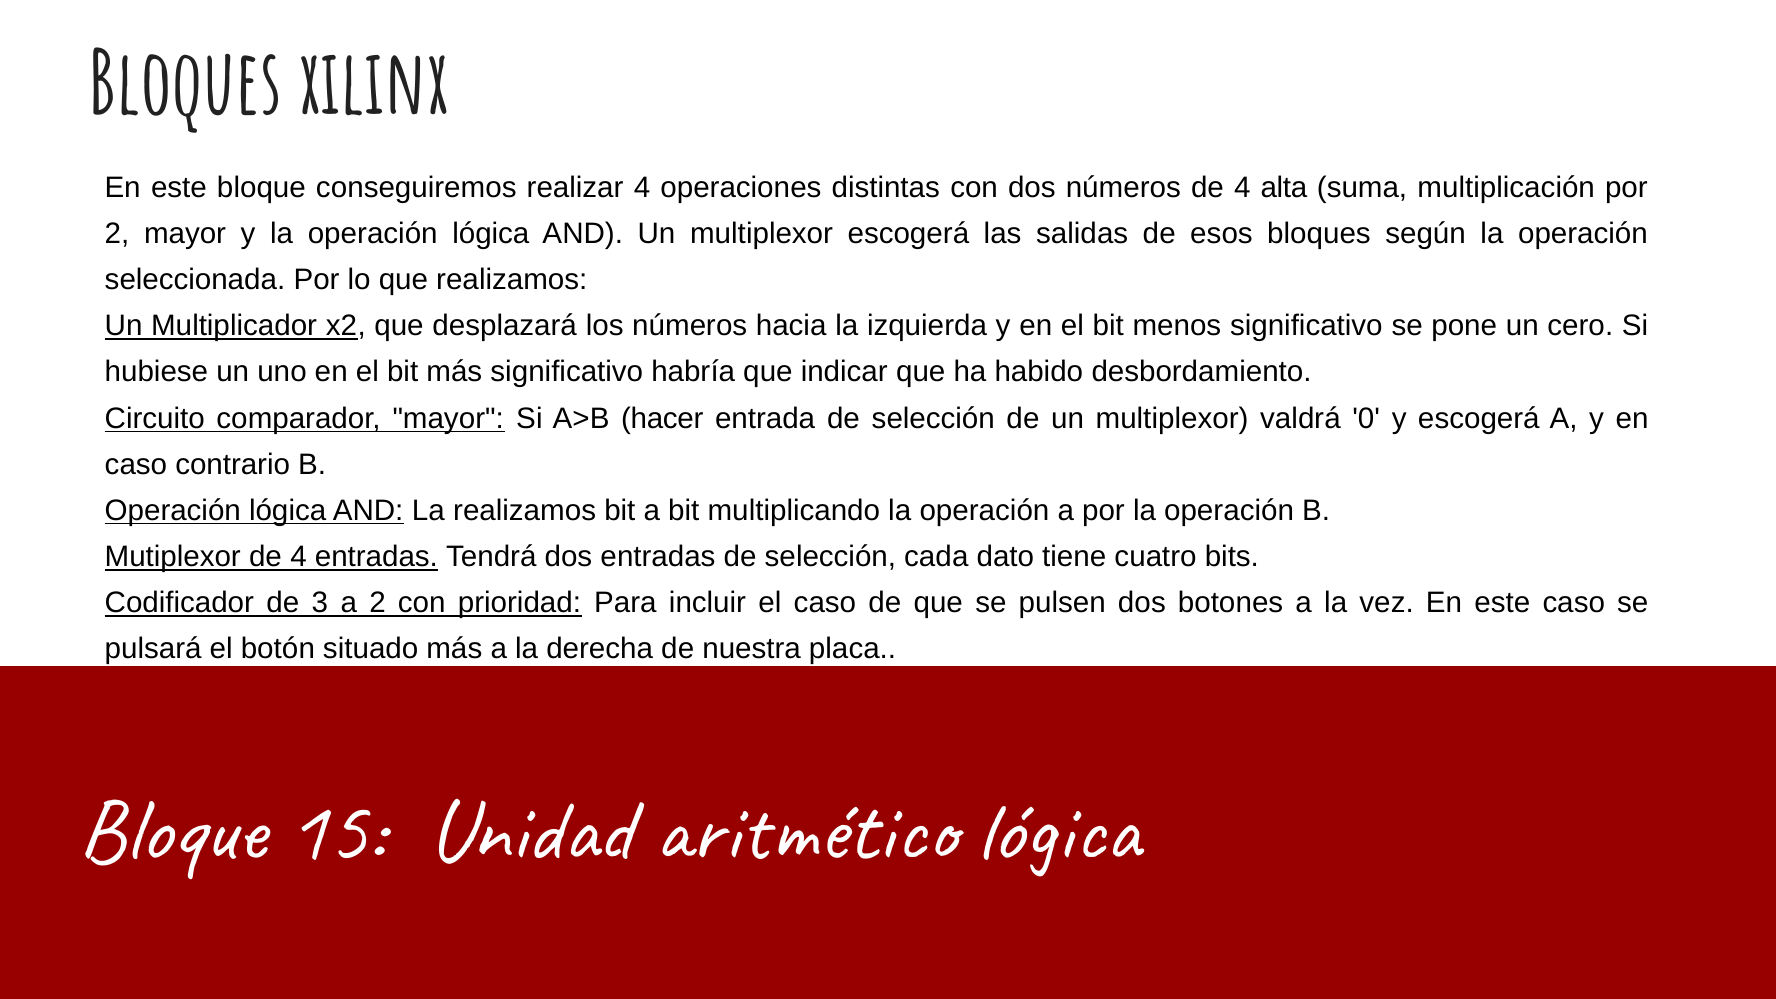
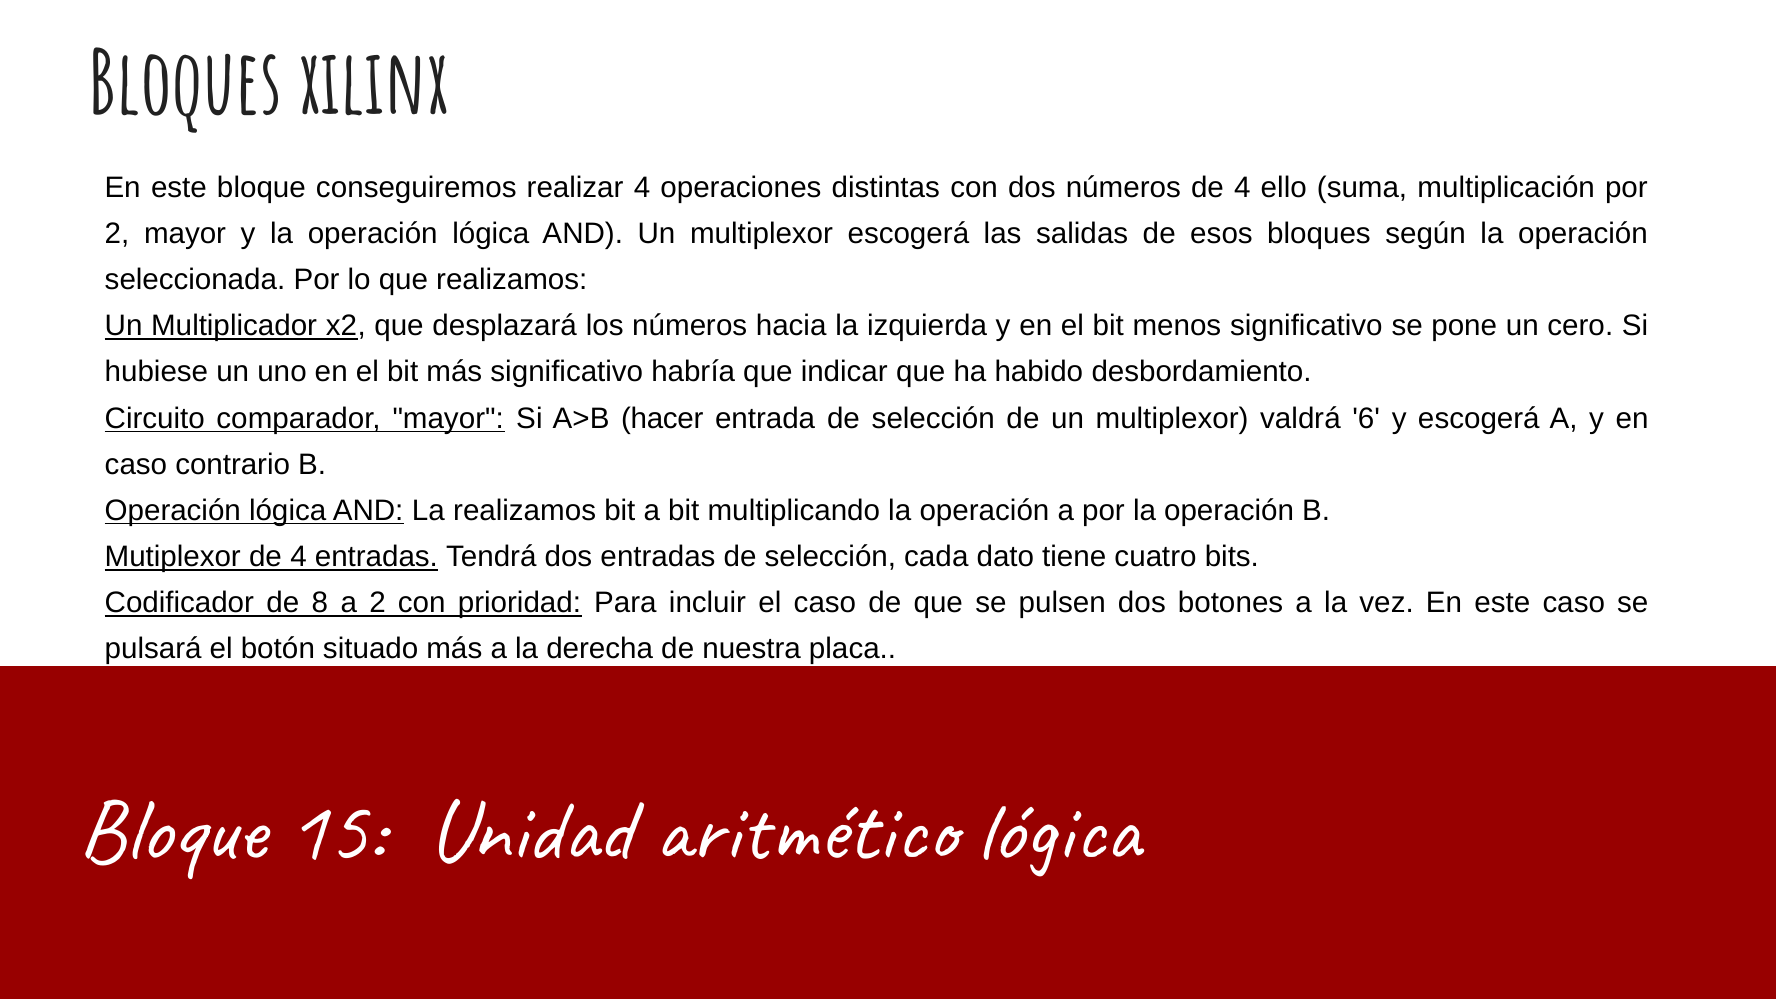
alta: alta -> ello (1284, 188)
0: 0 -> 6 (1366, 418)
3: 3 -> 8 (320, 603)
